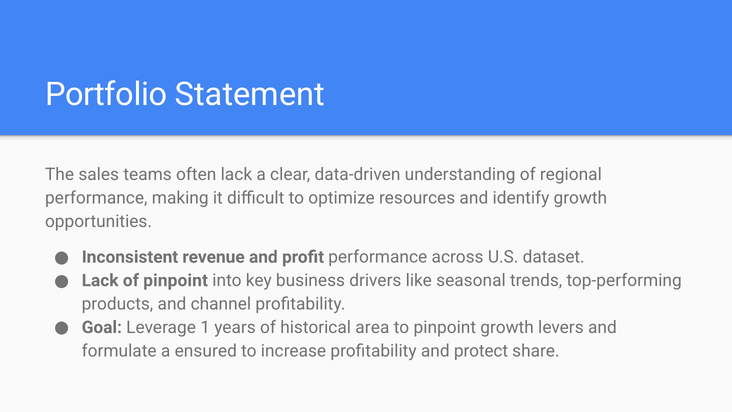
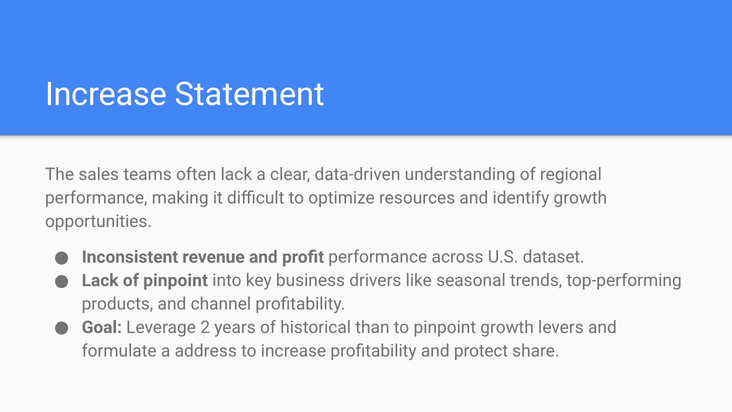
Portfolio: Portfolio -> Increase (106, 95)
1: 1 -> 2 (205, 327)
area: area -> than (372, 327)
ensured: ensured -> address (206, 351)
